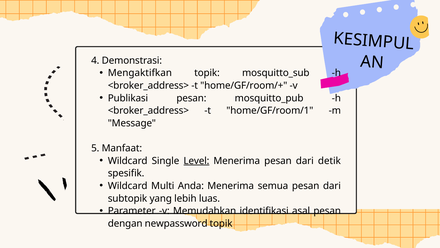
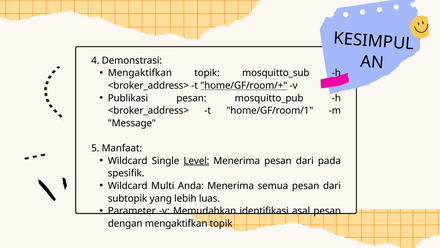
home/GF/room/+ underline: none -> present (244, 85)
detik: detik -> pada (329, 161)
dengan newpassword: newpassword -> mengaktifkan (176, 223)
